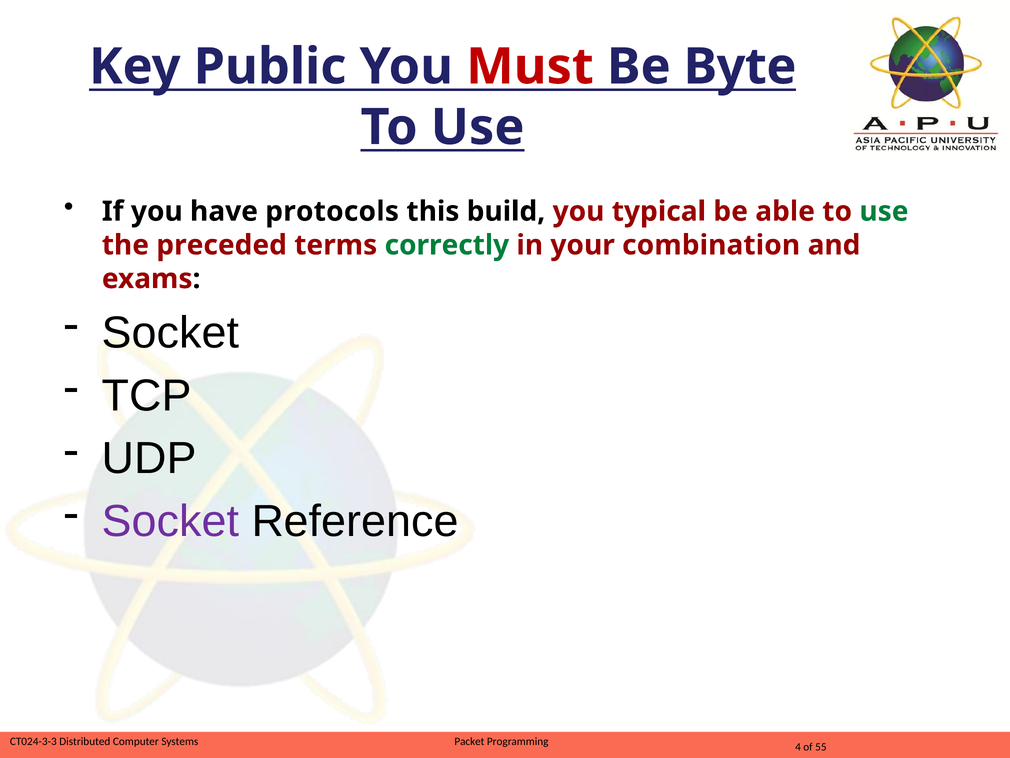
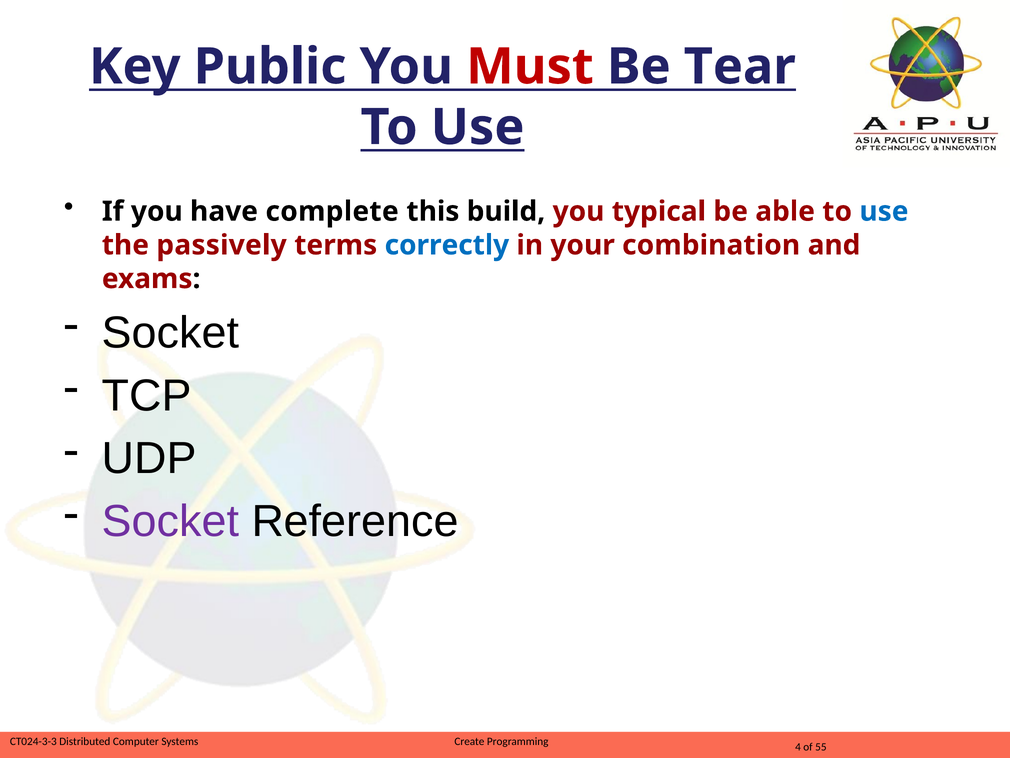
Byte: Byte -> Tear (740, 67)
protocols: protocols -> complete (332, 211)
use colour: green -> blue (884, 211)
preceded: preceded -> passively (222, 245)
correctly colour: green -> blue (447, 245)
Packet: Packet -> Create (469, 741)
